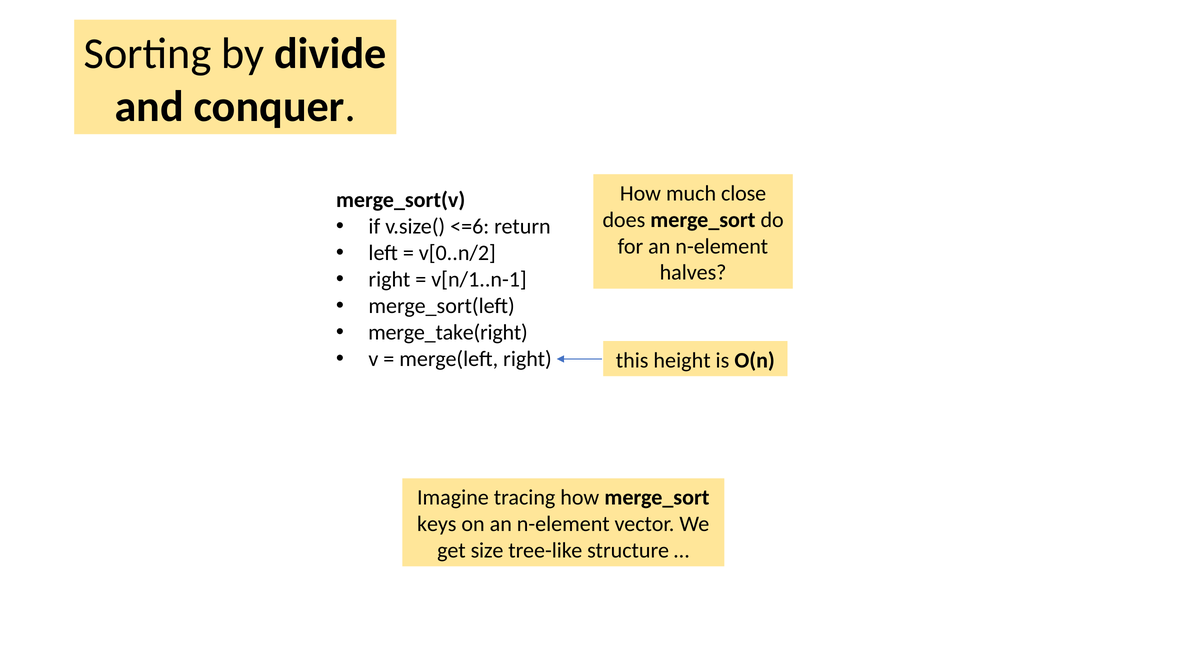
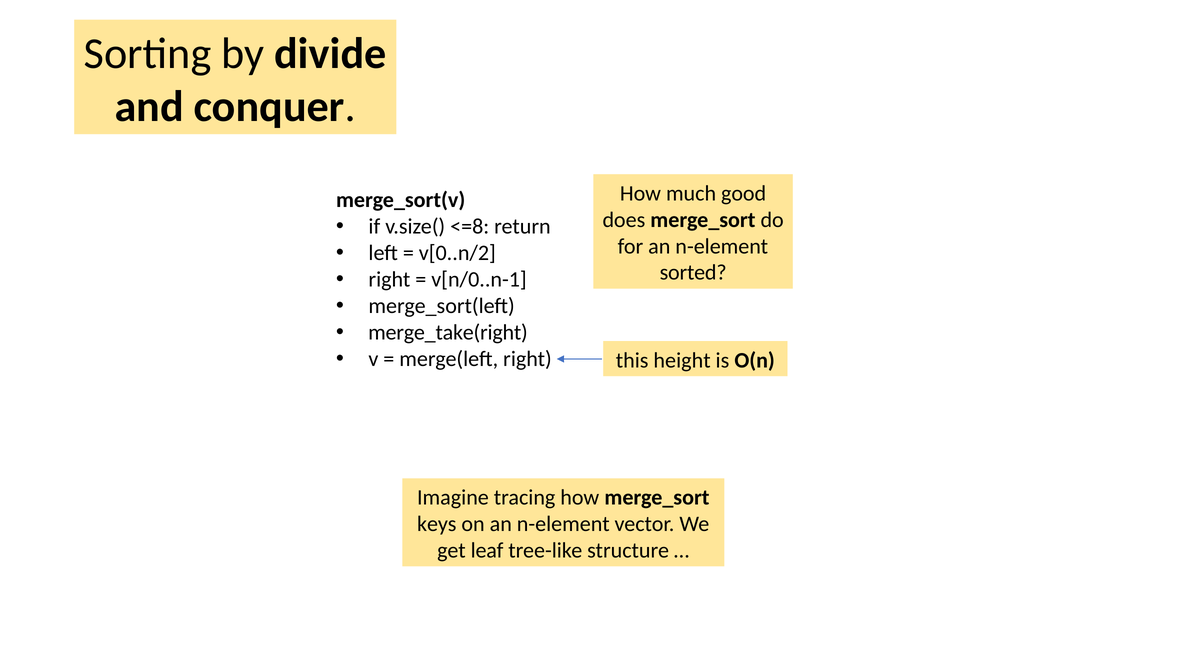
close: close -> good (744, 193)
<=6: <=6 -> <=8 (470, 227)
halves: halves -> sorted (693, 273)
v[n/1..n-1: v[n/1..n-1 -> v[n/0..n-1 (479, 280)
size: size -> leaf (487, 551)
